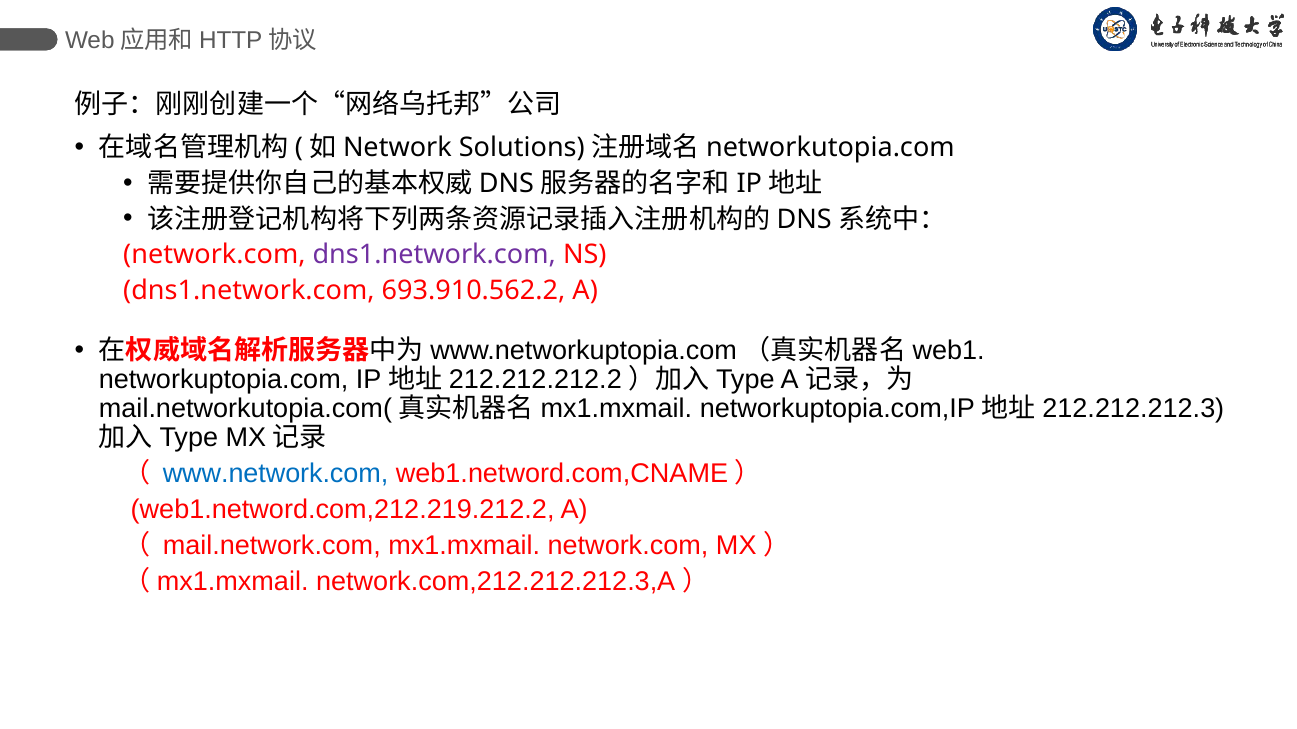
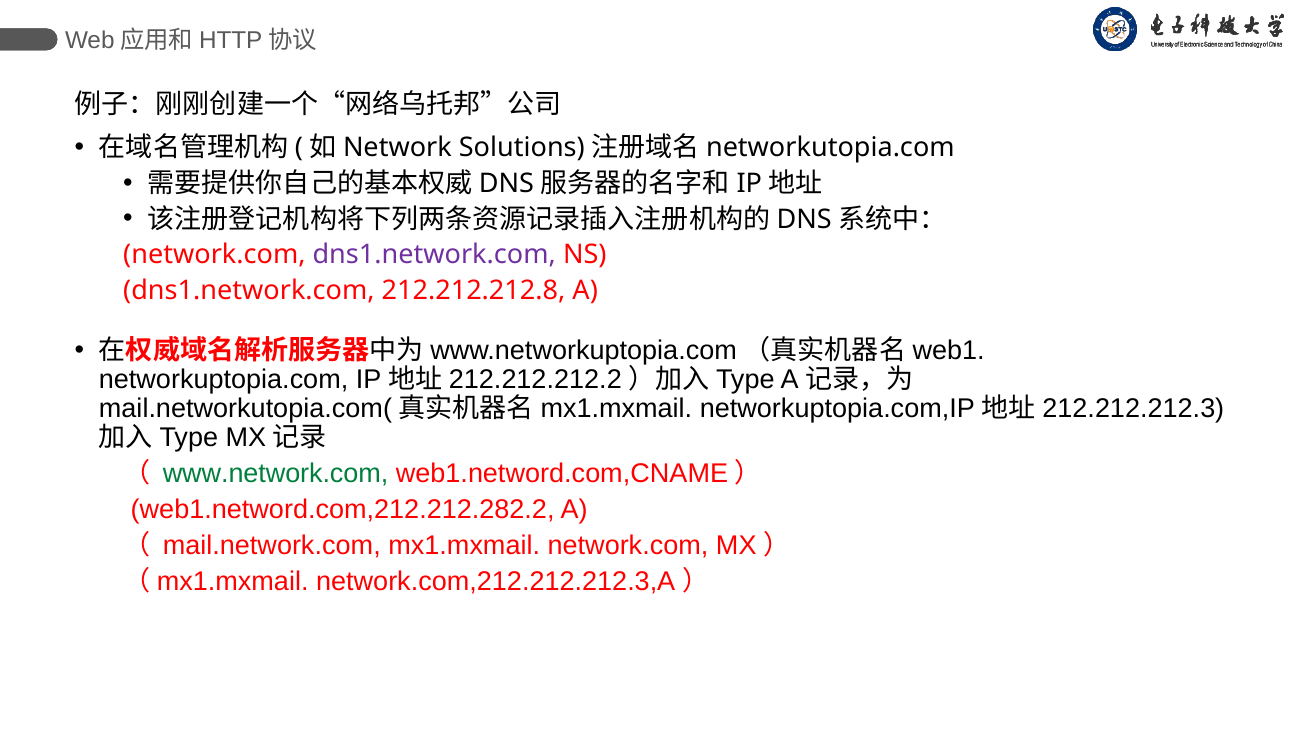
693.910.562.2: 693.910.562.2 -> 212.212.212.8 (474, 291)
www.network.com colour: blue -> green (276, 474)
web1.netword.com,212.219.212.2: web1.netword.com,212.219.212.2 -> web1.netword.com,212.212.282.2 (343, 510)
